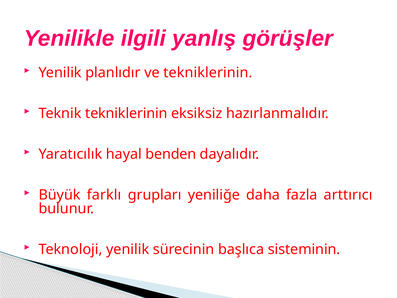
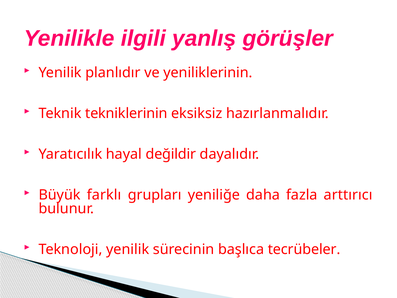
ve tekniklerinin: tekniklerinin -> yeniliklerinin (208, 73)
benden: benden -> değildir (171, 154)
sisteminin: sisteminin -> tecrübeler (304, 249)
